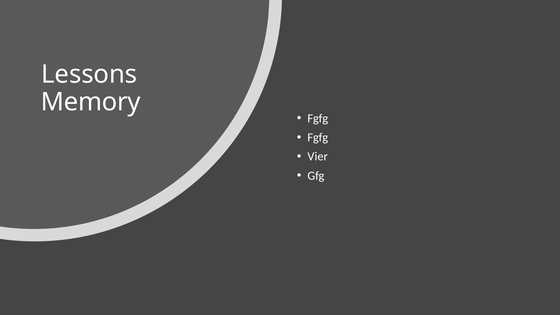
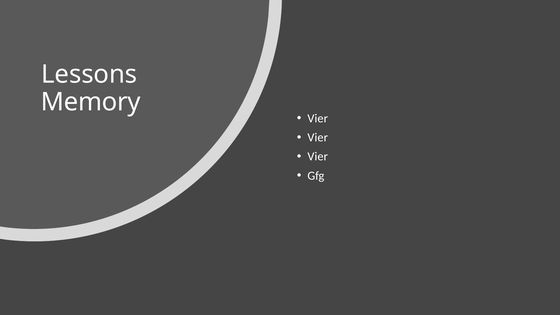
Fgfg: Fgfg -> Vier (318, 118)
Fgfg: Fgfg -> Vier (318, 137)
